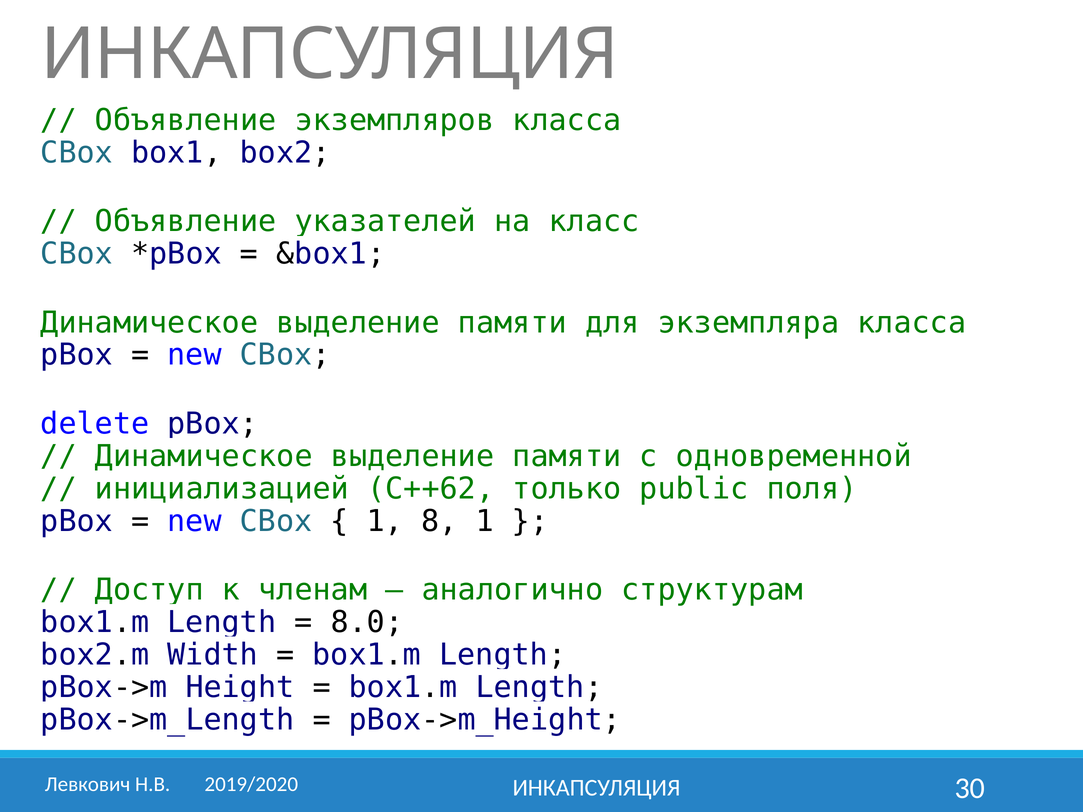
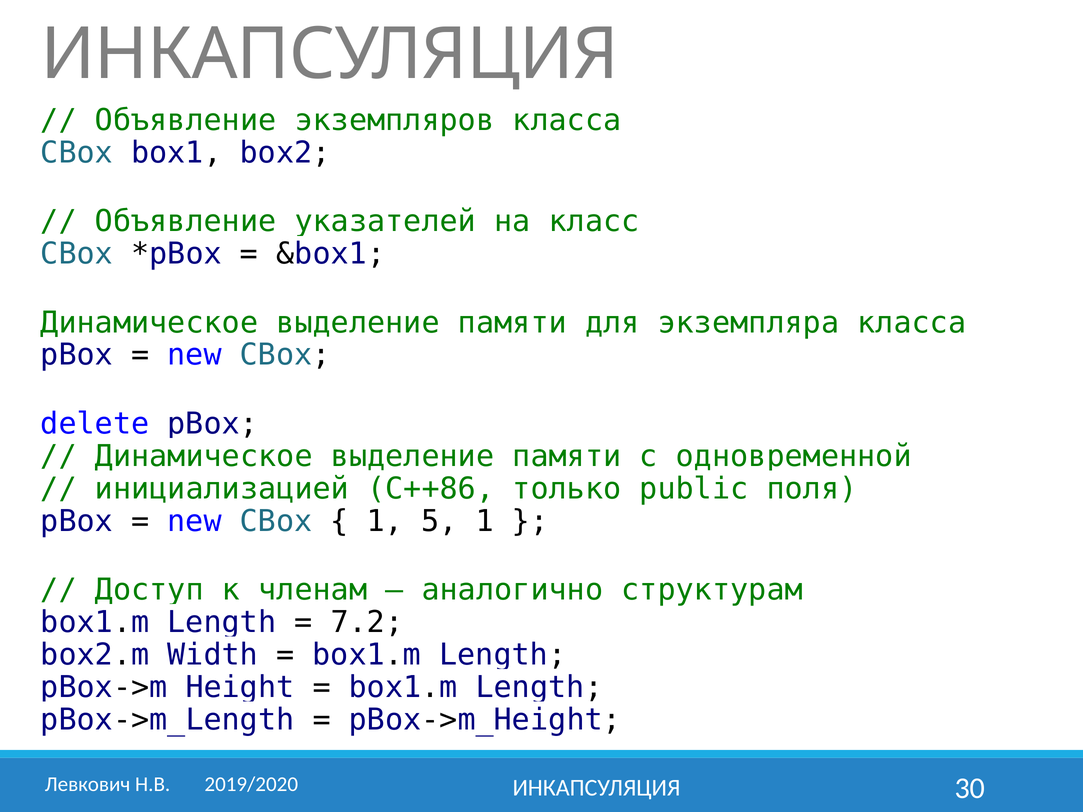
С++62: С++62 -> С++86 (431, 489)
8: 8 -> 5 (439, 521)
8.0: 8.0 -> 7.2 (367, 622)
